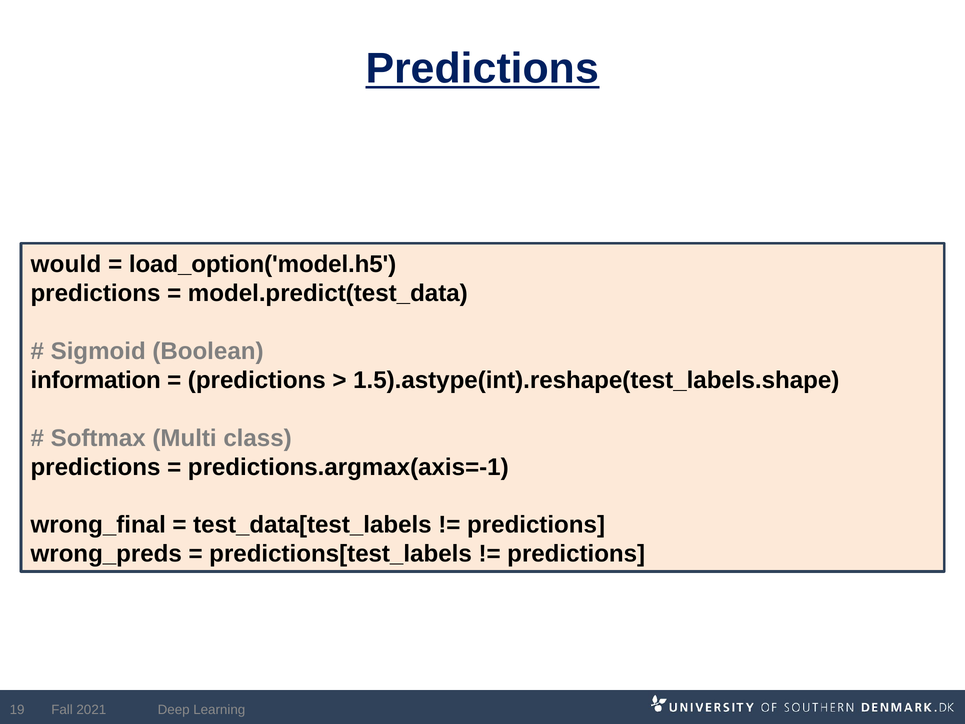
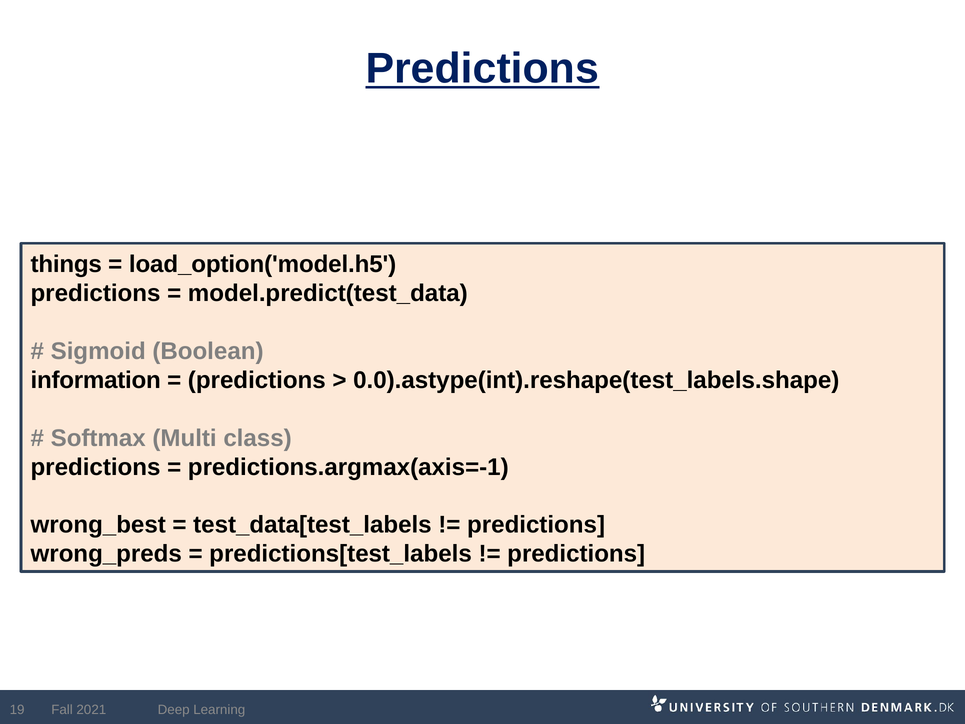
would: would -> things (66, 264)
1.5).astype(int).reshape(test_labels.shape: 1.5).astype(int).reshape(test_labels.shape -> 0.0).astype(int).reshape(test_labels.shape (596, 380)
wrong_final: wrong_final -> wrong_best (98, 525)
